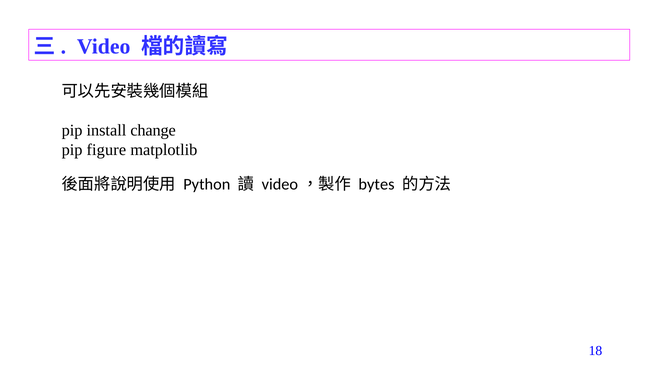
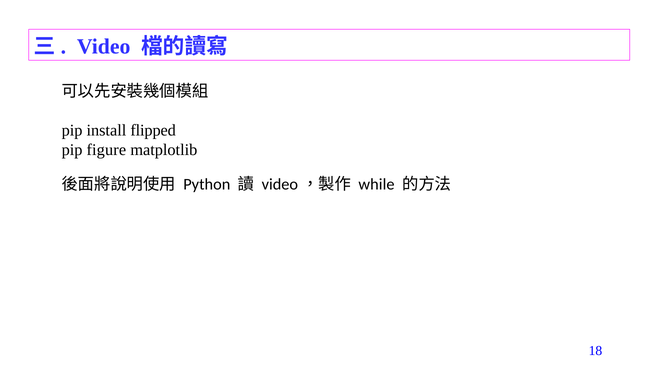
change: change -> flipped (153, 130)
bytes: bytes -> while (376, 184)
